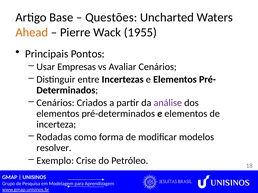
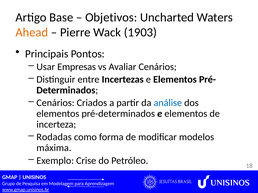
Questões: Questões -> Objetivos (111, 17)
1955: 1955 -> 1903 (140, 32)
análise colour: purple -> blue (168, 103)
resolver: resolver -> máxima (54, 148)
